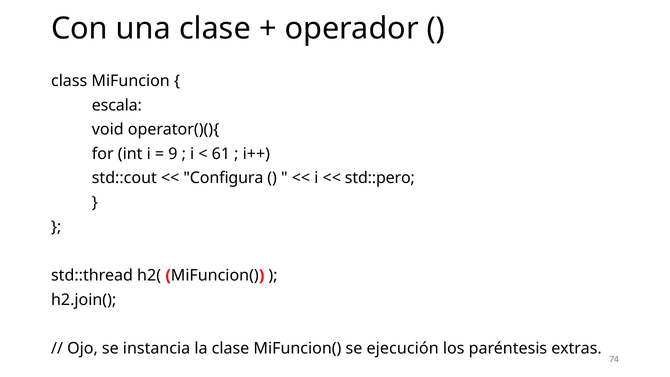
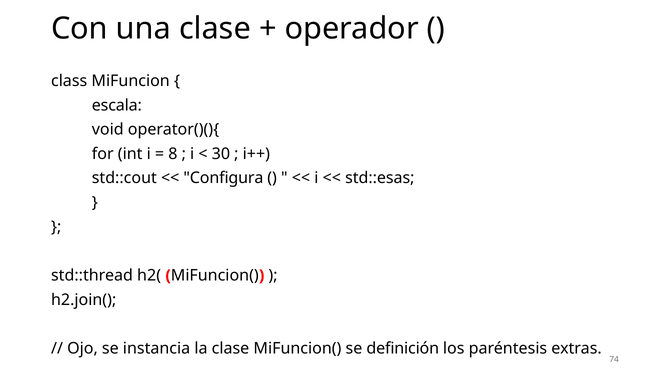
9: 9 -> 8 (173, 154)
61: 61 -> 30 (221, 154)
std::pero: std::pero -> std::esas (380, 178)
ejecución: ejecución -> definición (403, 348)
